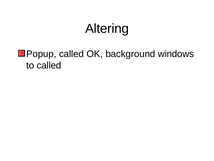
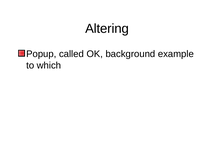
windows: windows -> example (176, 54)
to called: called -> which (49, 65)
